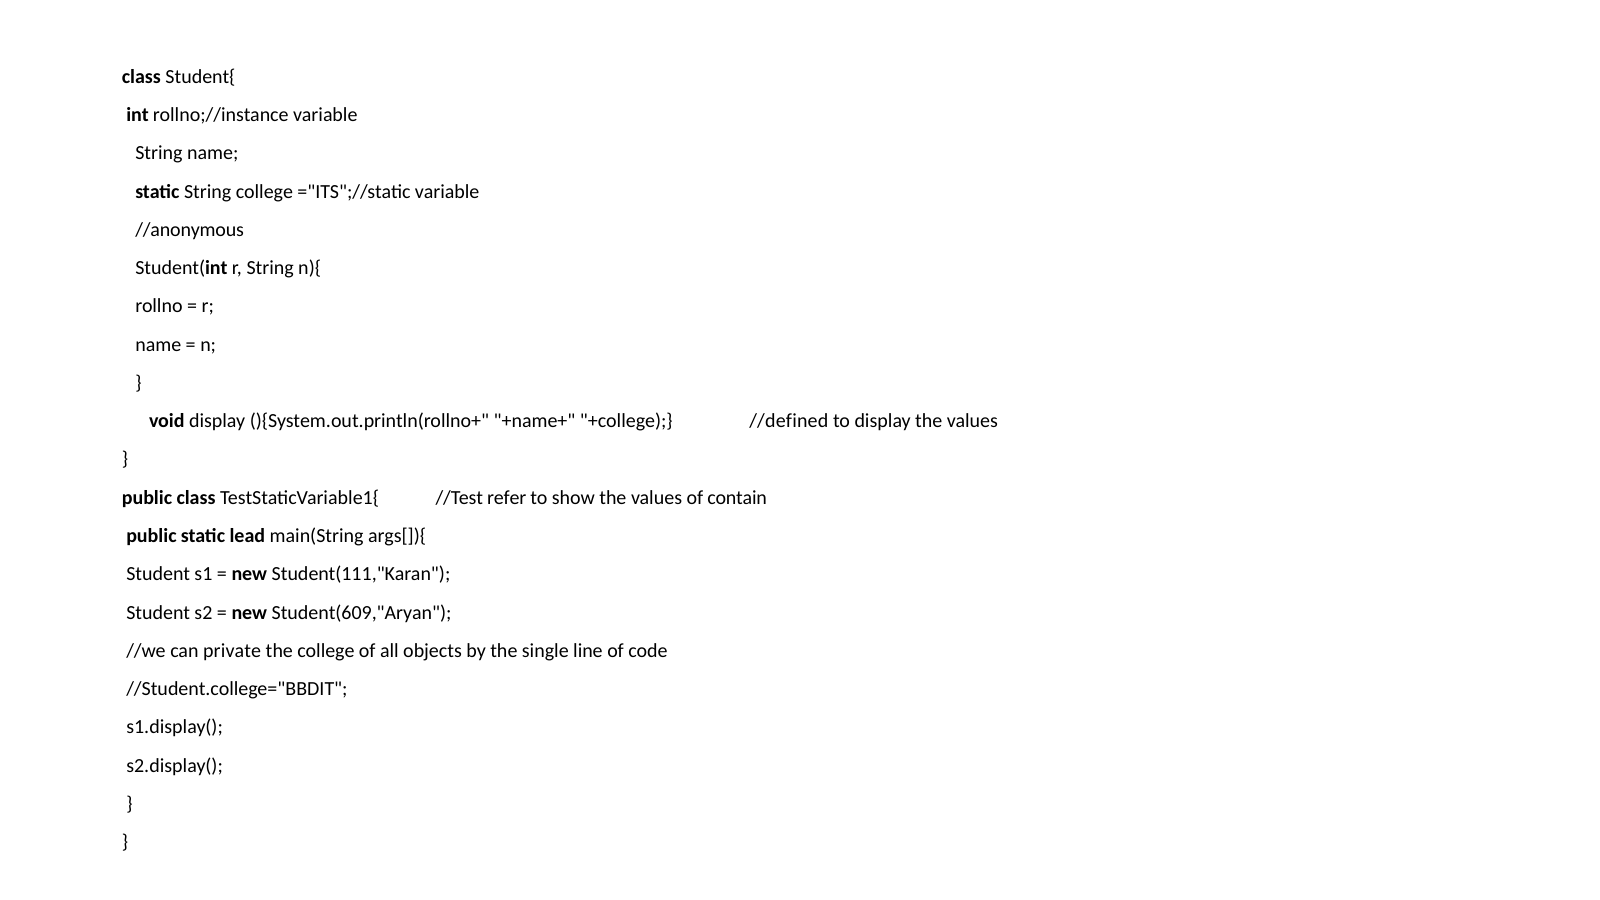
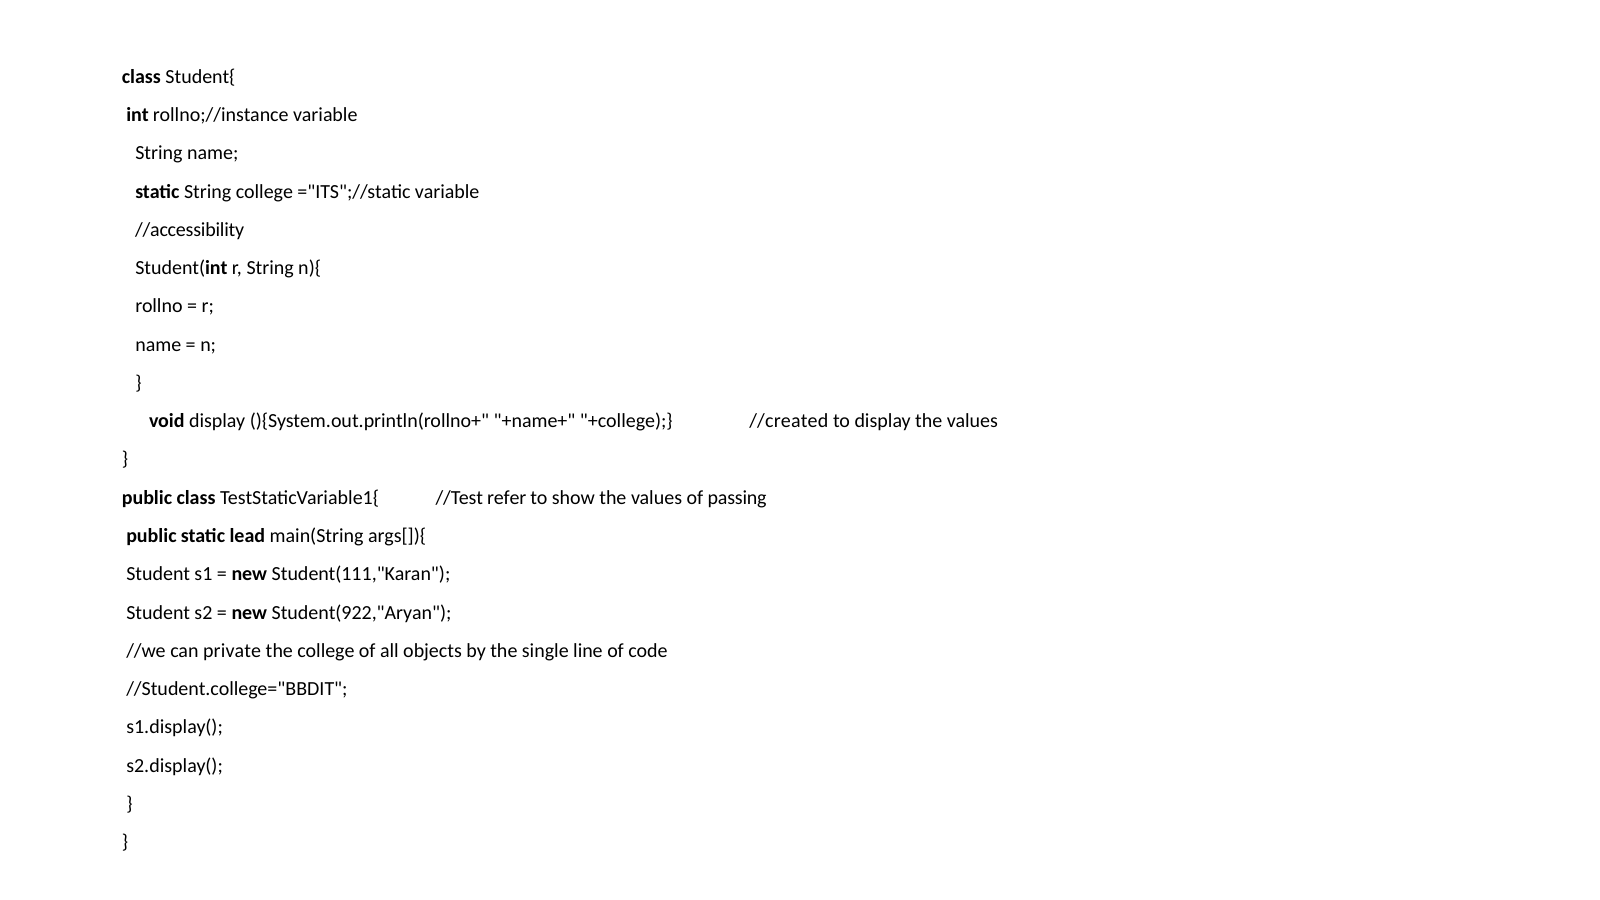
//anonymous: //anonymous -> //accessibility (190, 230)
//defined: //defined -> //created (789, 421)
contain: contain -> passing (737, 498)
Student(609,"Aryan: Student(609,"Aryan -> Student(922,"Aryan (362, 612)
